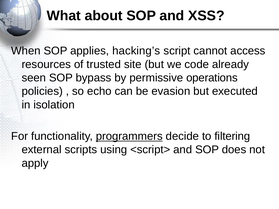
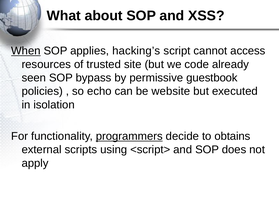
When underline: none -> present (26, 51)
operations: operations -> guestbook (212, 78)
evasion: evasion -> website (171, 91)
filtering: filtering -> obtains (232, 136)
